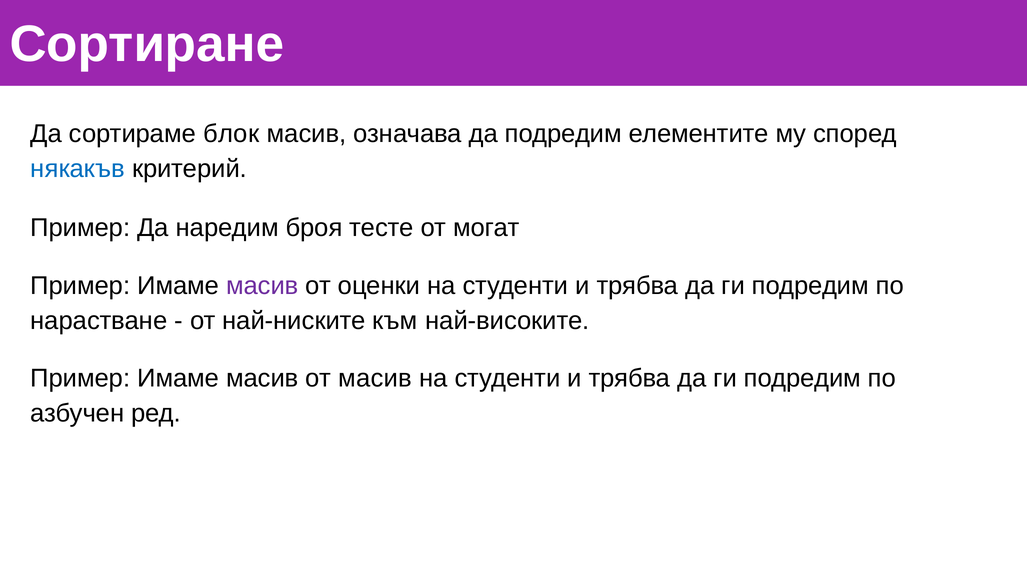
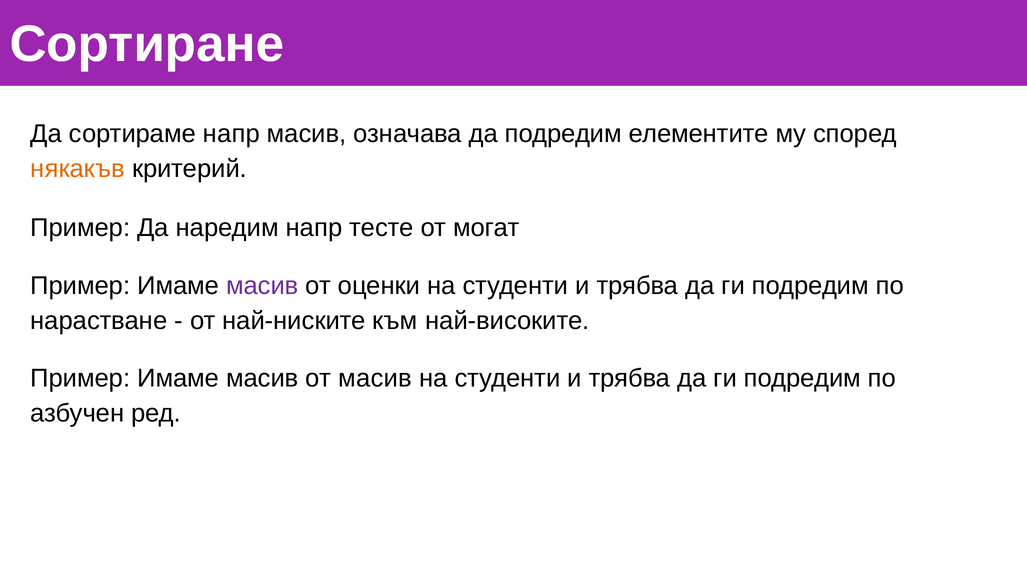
сортираме блок: блок -> напр (231, 134)
някакъв colour: blue -> orange (78, 169)
наредим броя: броя -> напр (314, 228)
